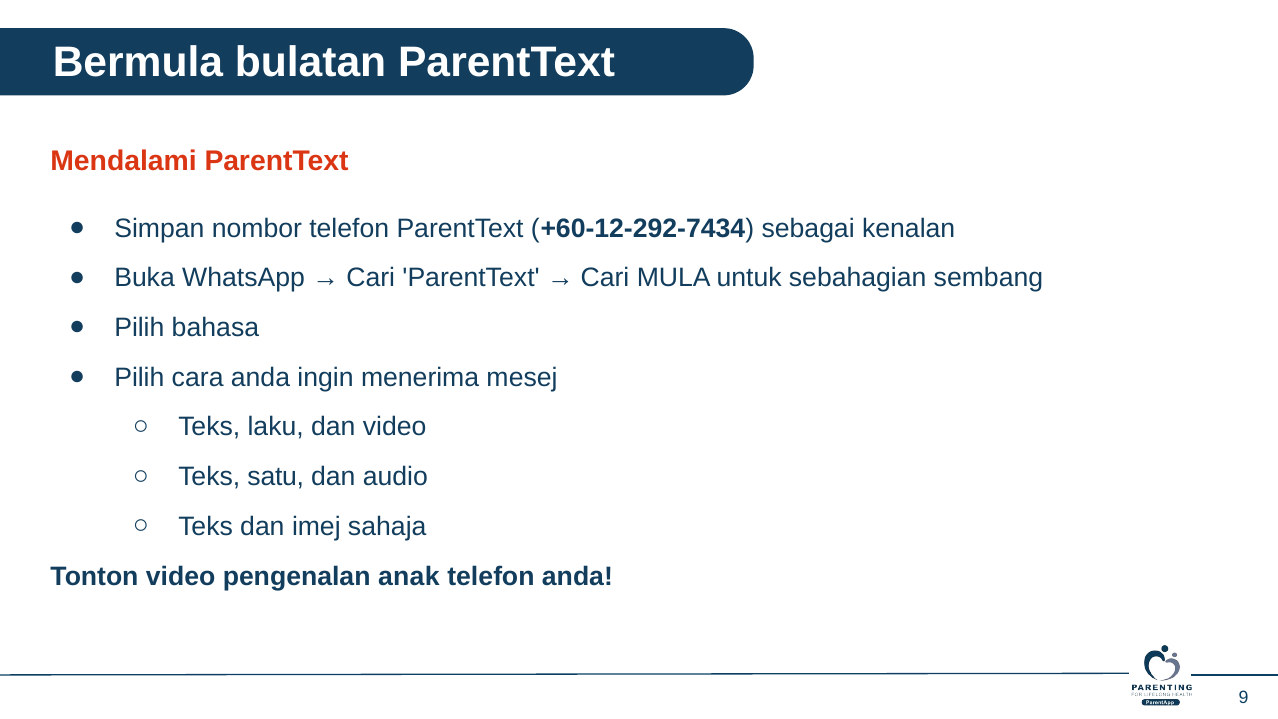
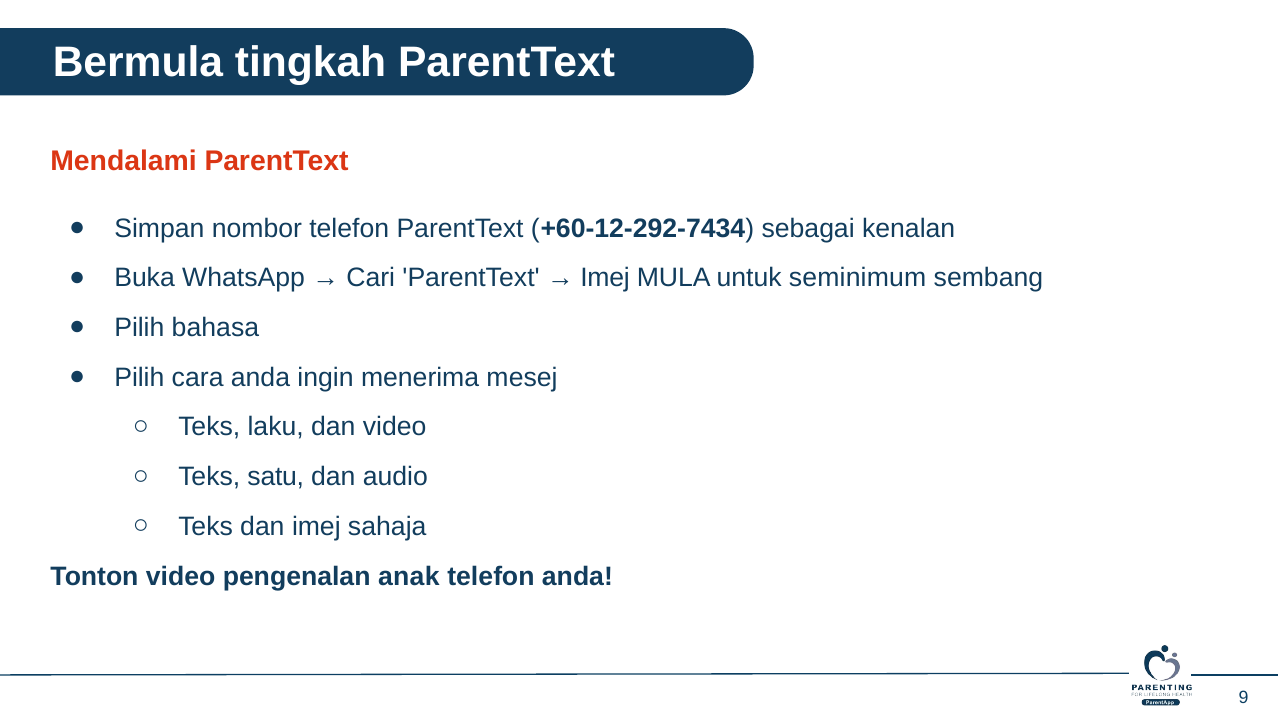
bulatan: bulatan -> tingkah (311, 63)
Cari: Cari -> Imej (605, 278)
sebahagian: sebahagian -> seminimum (858, 278)
